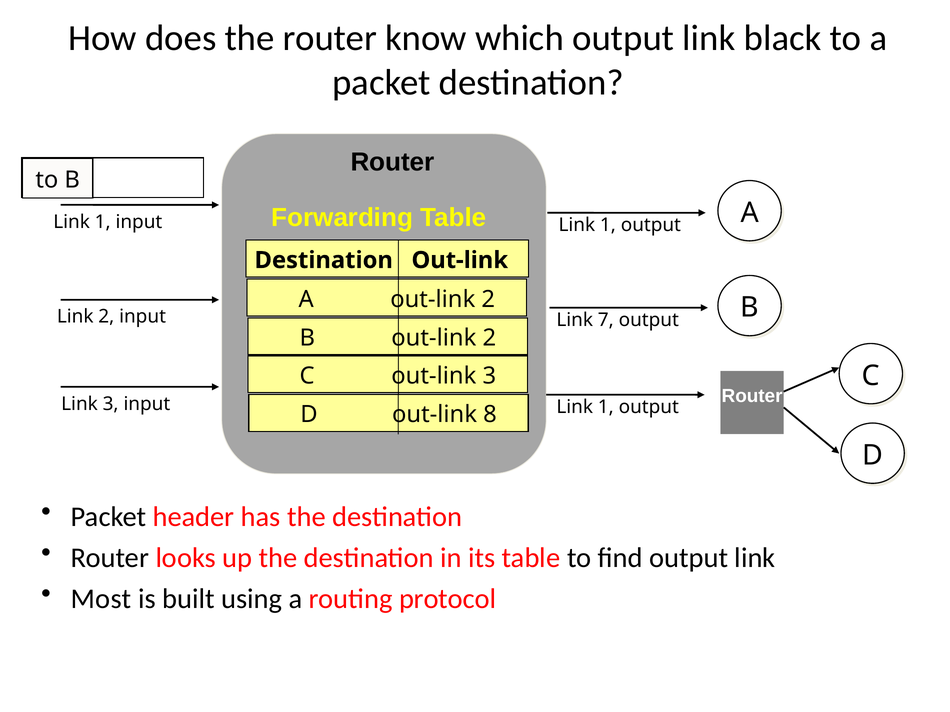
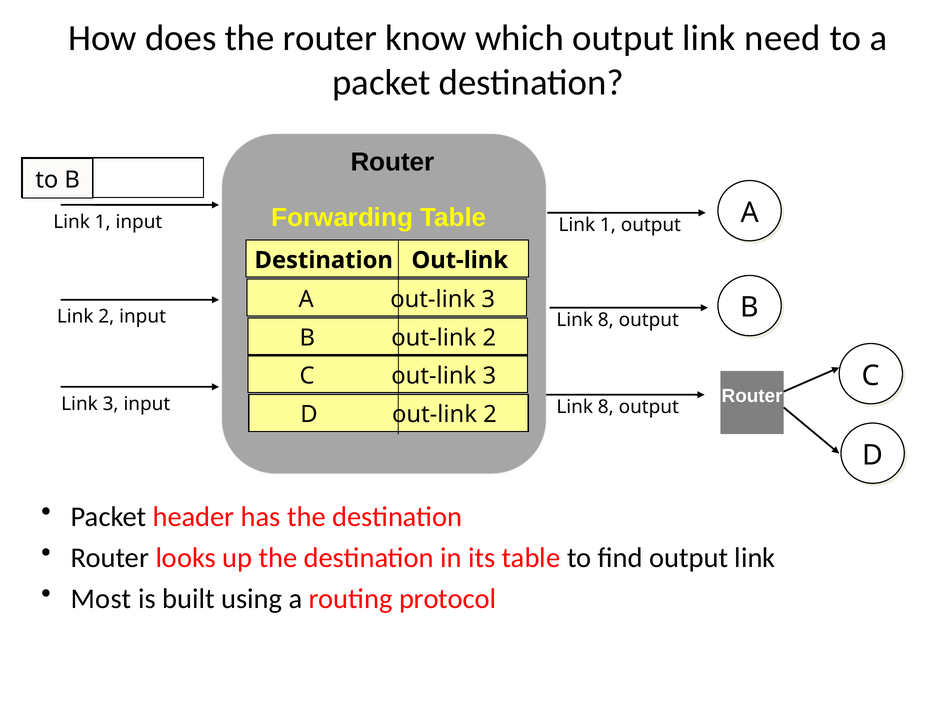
black: black -> need (782, 38)
A out-link 2: 2 -> 3 (488, 299)
2 input Link 7: 7 -> 8 (606, 320)
3 input Link 1: 1 -> 8 (606, 407)
D out-link 8: 8 -> 2 (490, 415)
